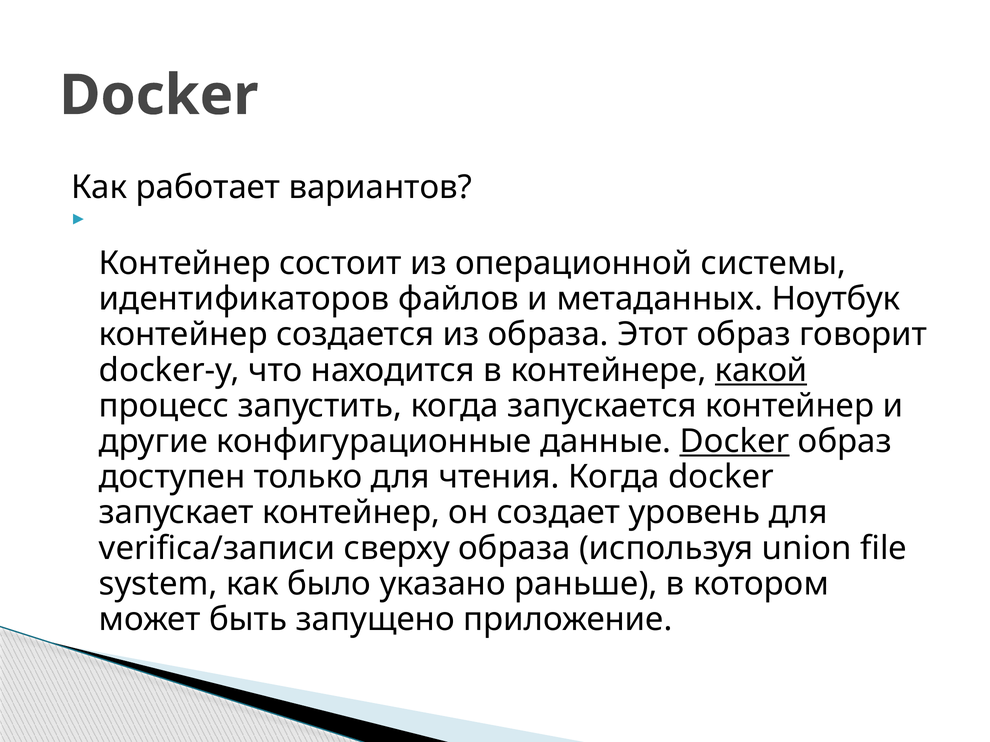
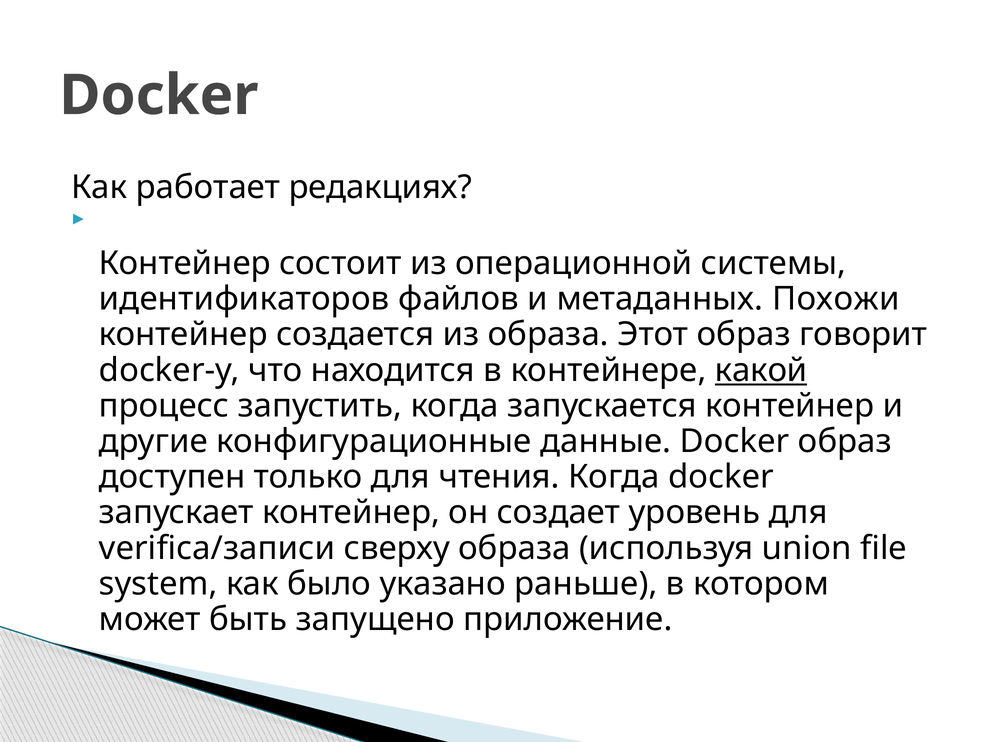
вариантов: вариантов -> редакциях (380, 187)
Ноутбук: Ноутбук -> Похожи (836, 299)
Docker underline: present -> none (735, 442)
